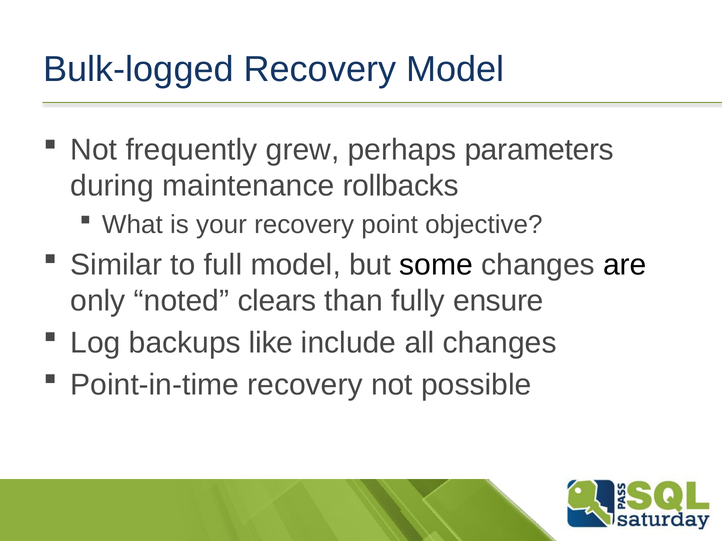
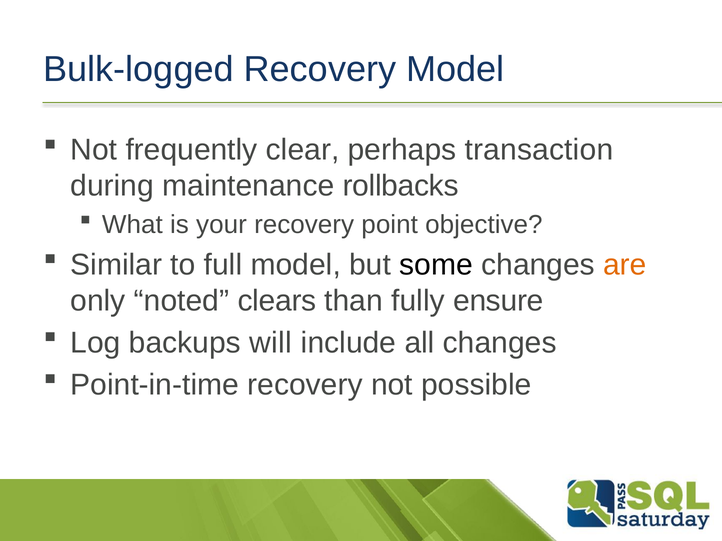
grew: grew -> clear (303, 150)
parameters: parameters -> transaction (539, 150)
are colour: black -> orange (625, 265)
like: like -> will (271, 343)
